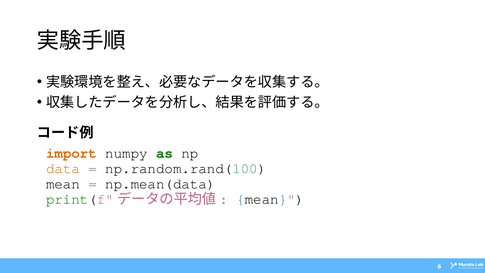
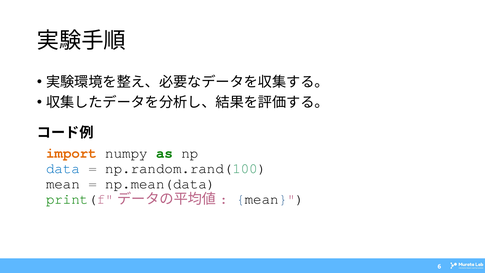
data colour: orange -> blue (63, 168)
